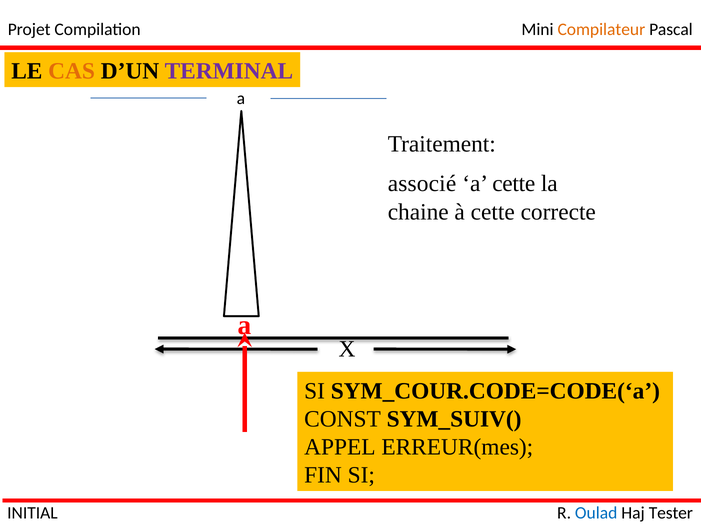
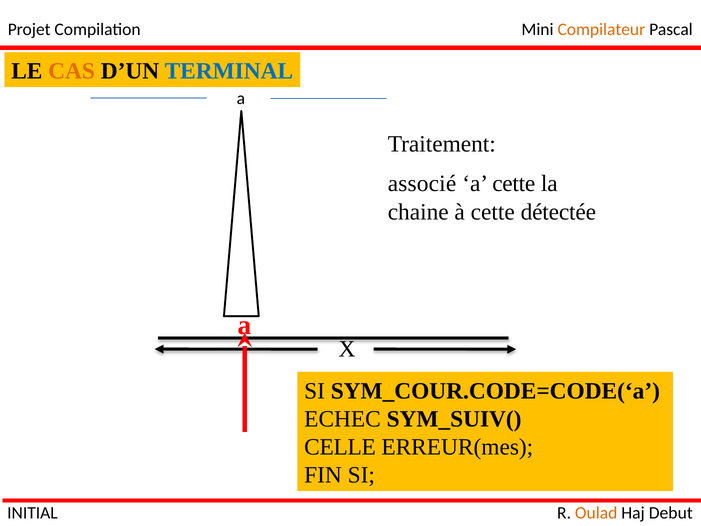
TERMINAL colour: purple -> blue (229, 71)
correcte: correcte -> détectée (558, 212)
CONST: CONST -> ECHEC (343, 419)
APPEL: APPEL -> CELLE (340, 447)
Oulad colour: blue -> orange (596, 513)
Tester: Tester -> Debut (671, 513)
